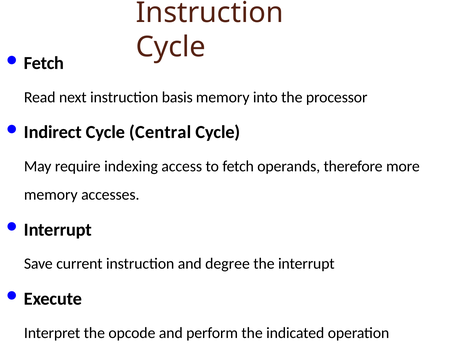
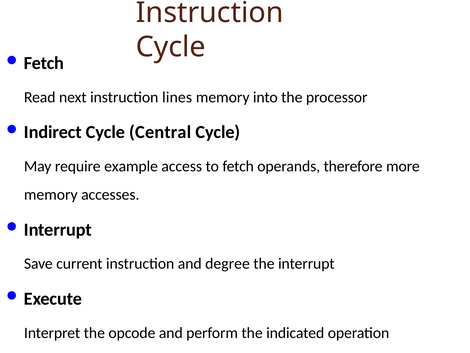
basis: basis -> lines (177, 97)
indexing: indexing -> example (131, 166)
